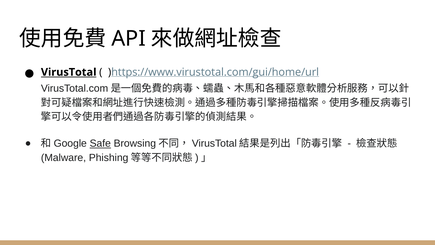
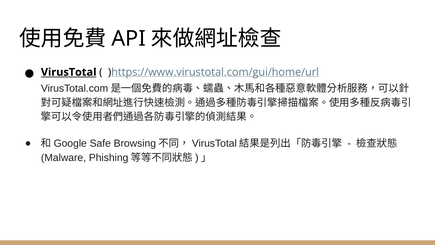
Safe underline: present -> none (100, 143)
